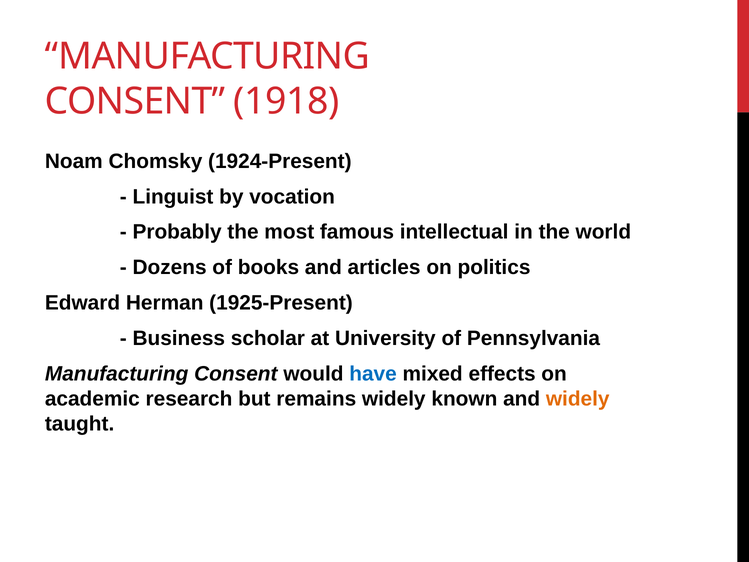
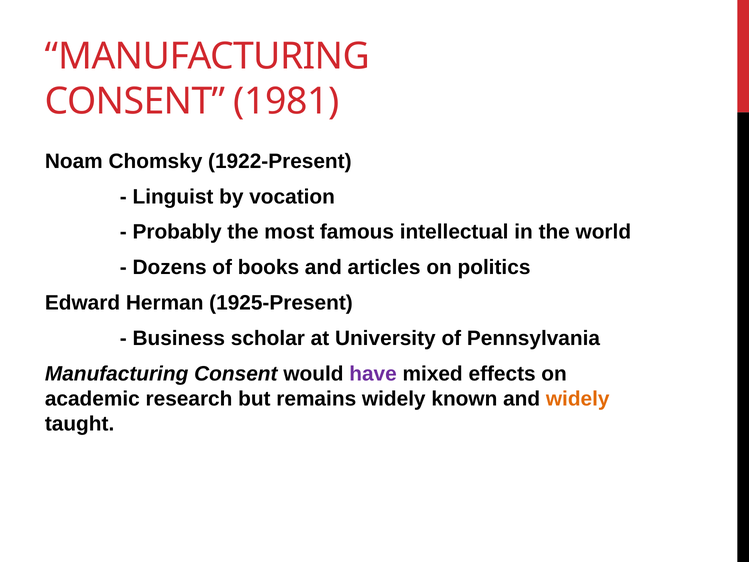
1918: 1918 -> 1981 (286, 101)
1924-Present: 1924-Present -> 1922-Present (280, 161)
have colour: blue -> purple (373, 374)
